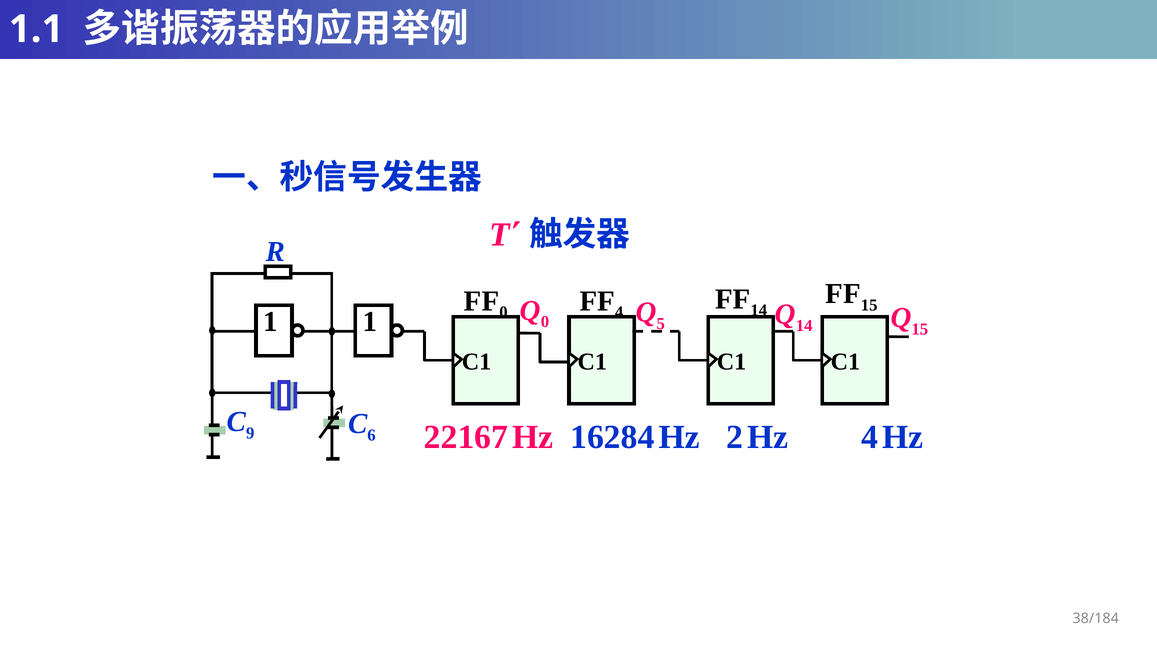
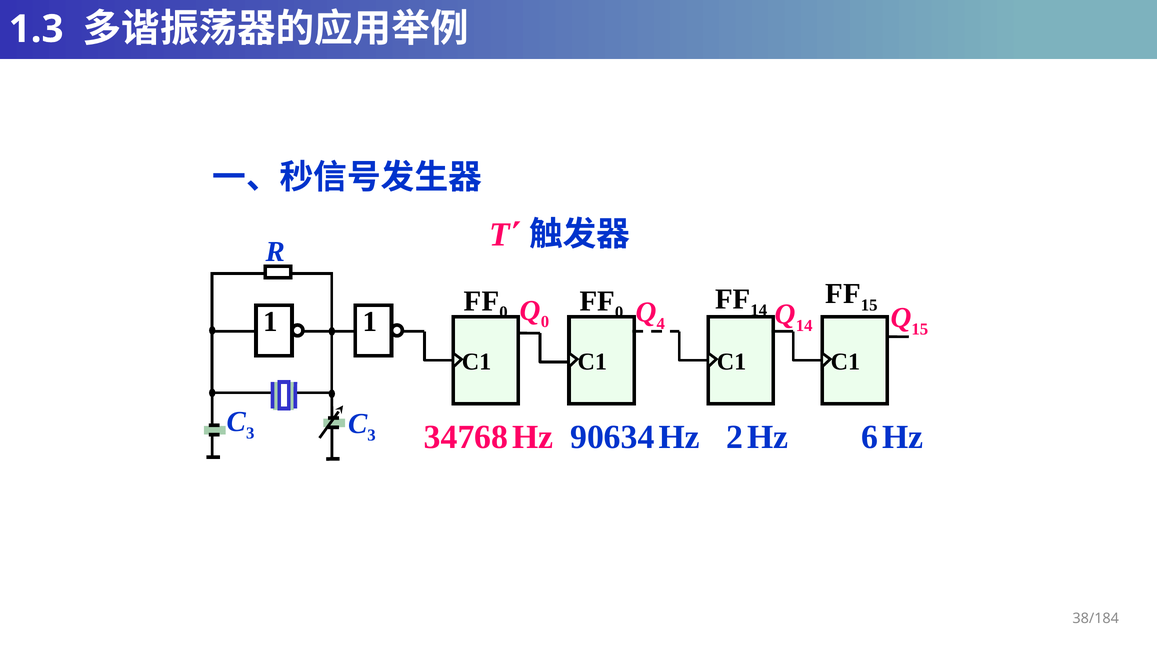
1.1: 1.1 -> 1.3 (36, 29)
4: 4 -> 0 (619, 312)
5: 5 -> 4 (661, 324)
9: 9 -> 3 (250, 433)
6: 6 -> 3 (372, 435)
22167: 22167 -> 34768 (466, 437)
16284: 16284 -> 90634 (612, 437)
Hz 4: 4 -> 6 (870, 437)
